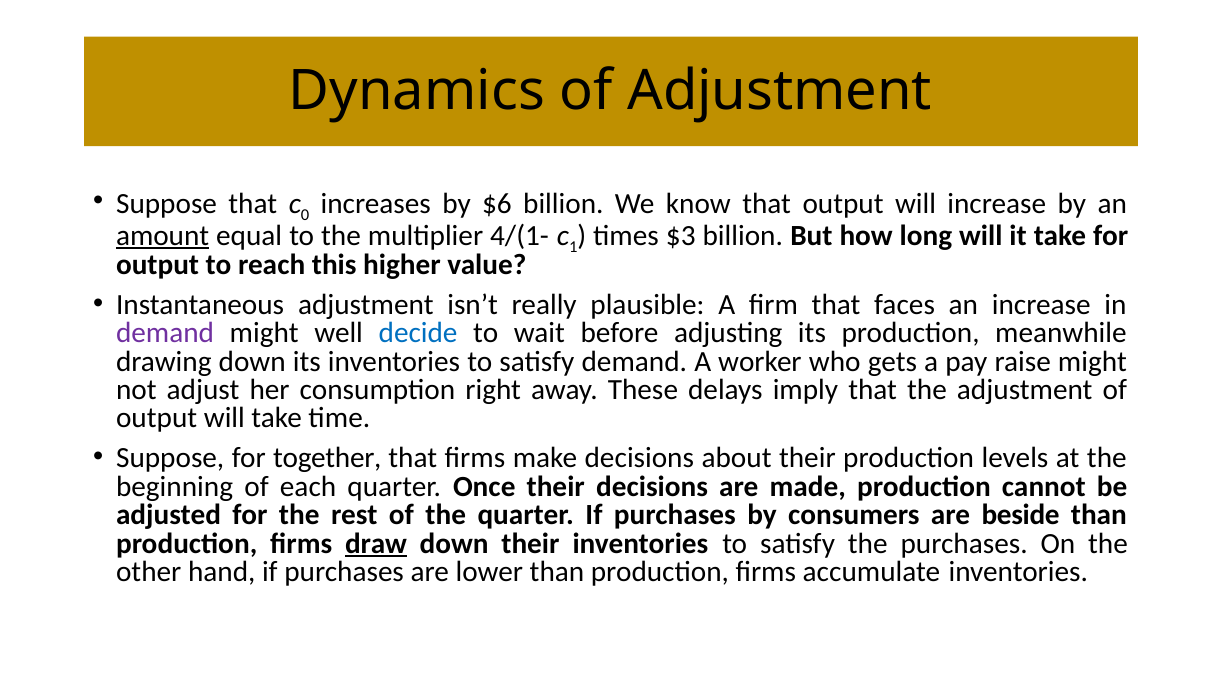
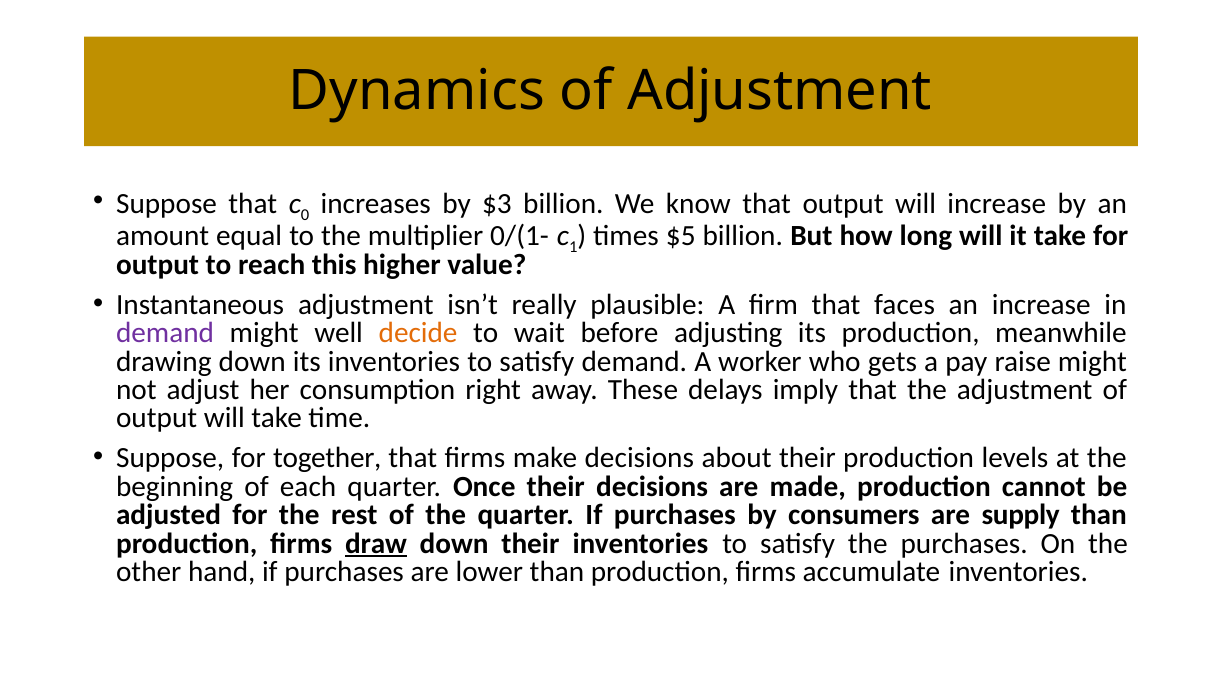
$6: $6 -> $3 (497, 204)
amount underline: present -> none (163, 236)
4/(1-: 4/(1- -> 0/(1- (520, 236)
$3: $3 -> $5 (681, 236)
decide colour: blue -> orange (418, 333)
beside: beside -> supply (1021, 515)
